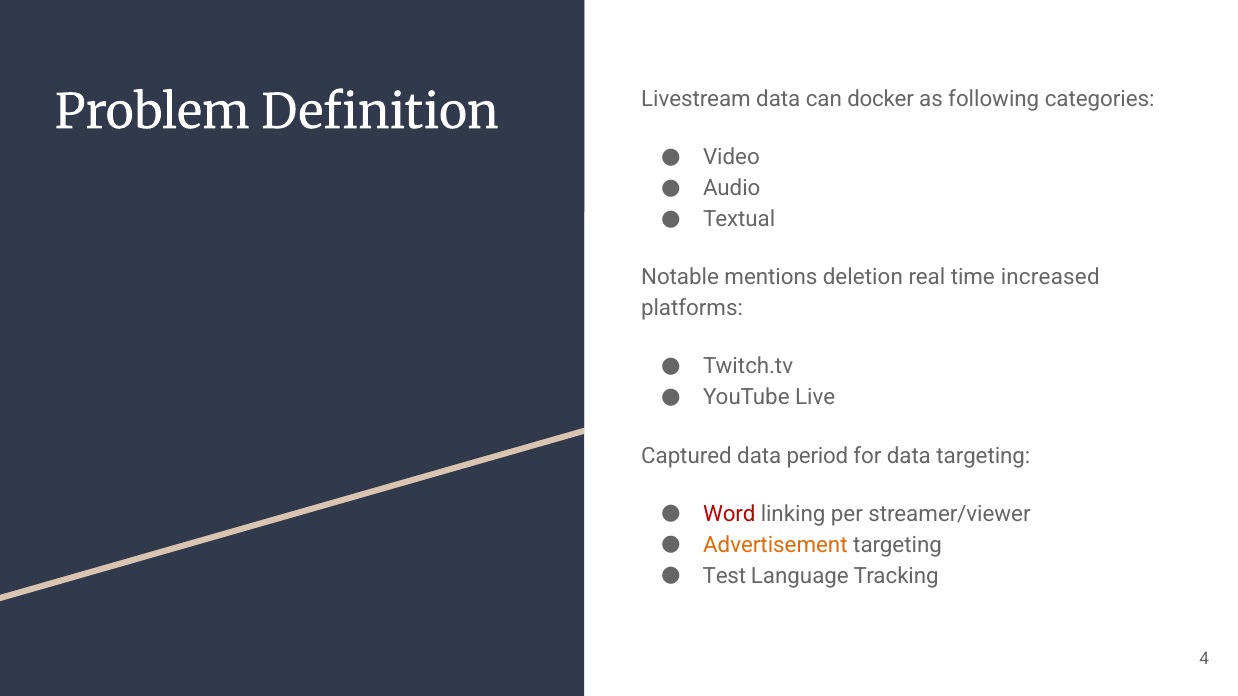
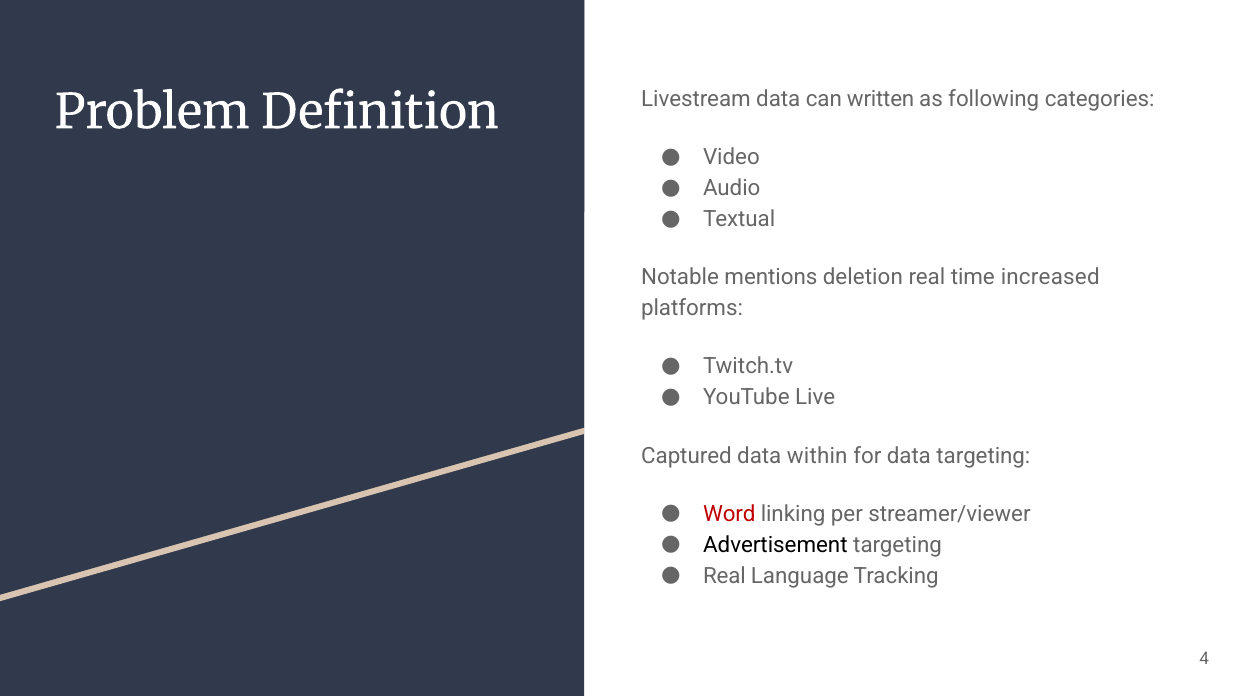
docker: docker -> written (881, 99)
period: period -> within (817, 456)
Advertisement colour: orange -> black (775, 545)
Test: Test -> Real (724, 576)
